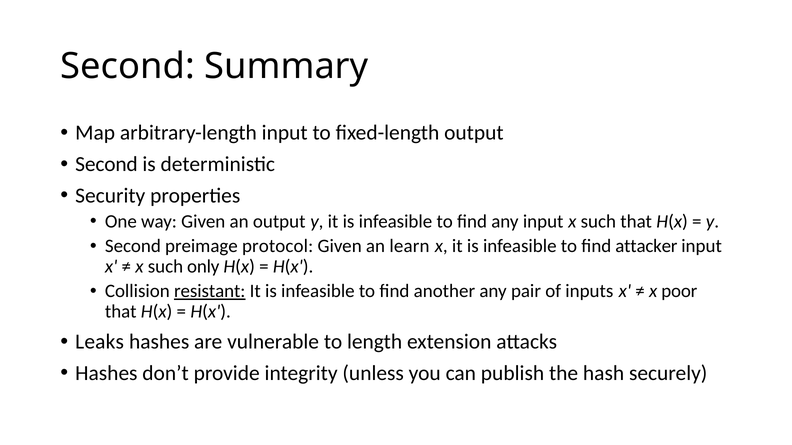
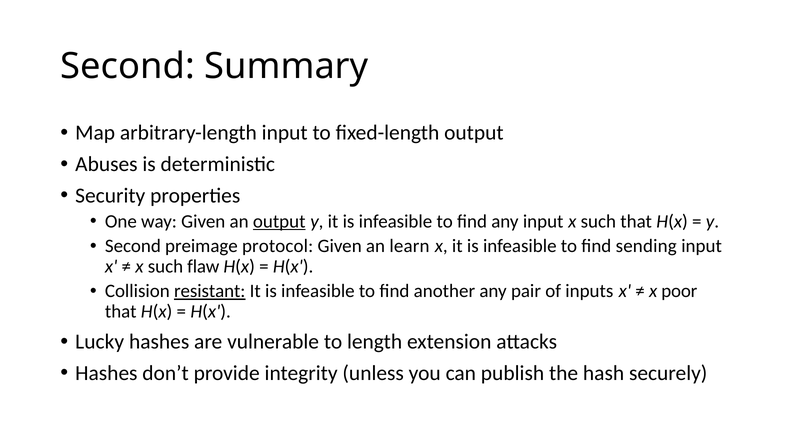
Second: Second -> Abuses (106, 164)
output underline: none -> present (279, 222)
attacker: attacker -> sending (646, 246)
only: only -> flaw (203, 267)
Leaks: Leaks -> Lucky (100, 342)
